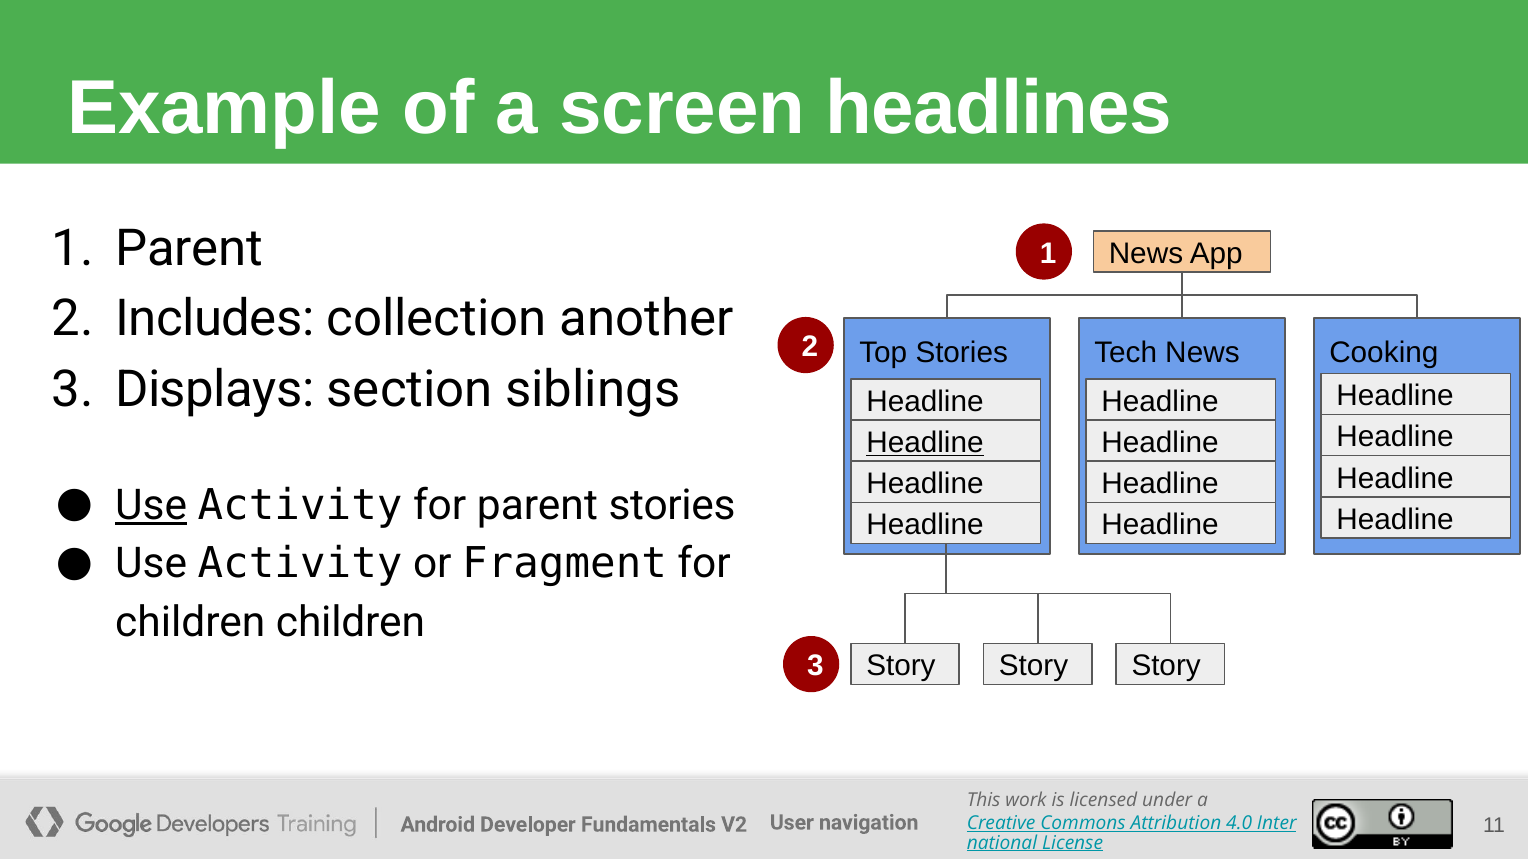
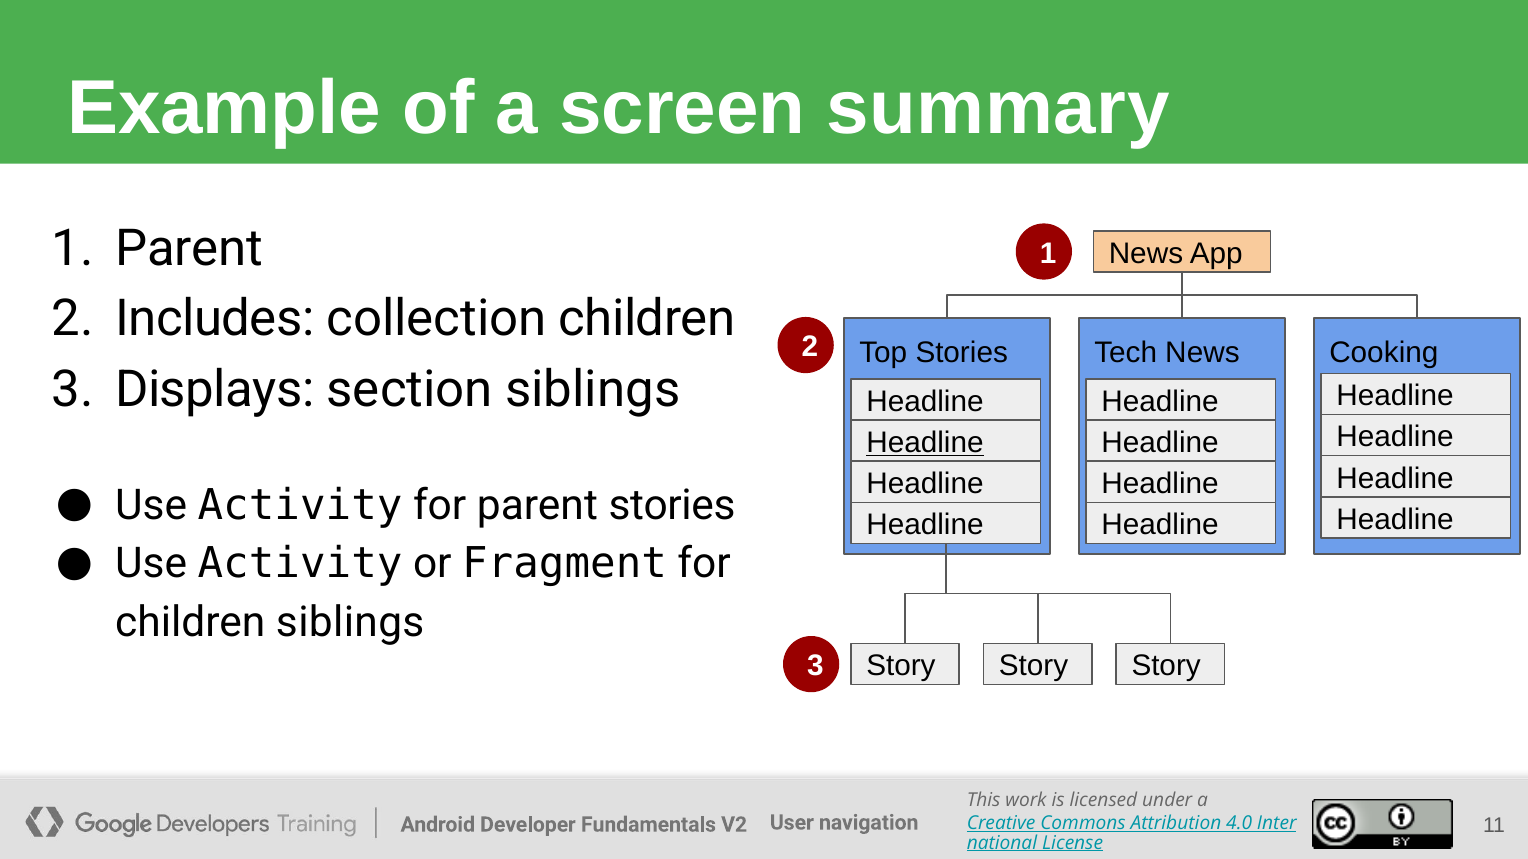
headlines: headlines -> summary (998, 109)
collection another: another -> children (647, 319)
Use underline: present -> none (151, 505)
children children: children -> siblings (350, 623)
